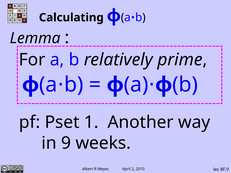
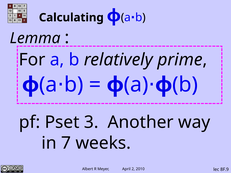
1: 1 -> 3 (91, 122)
9: 9 -> 7 (66, 143)
